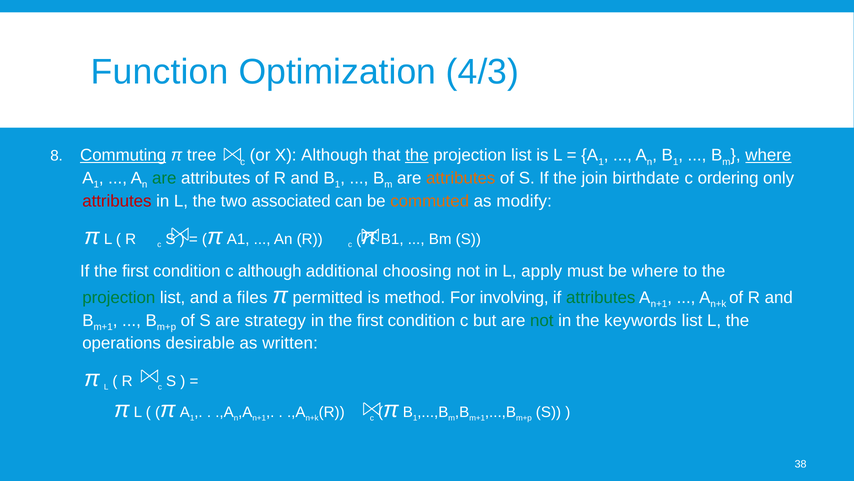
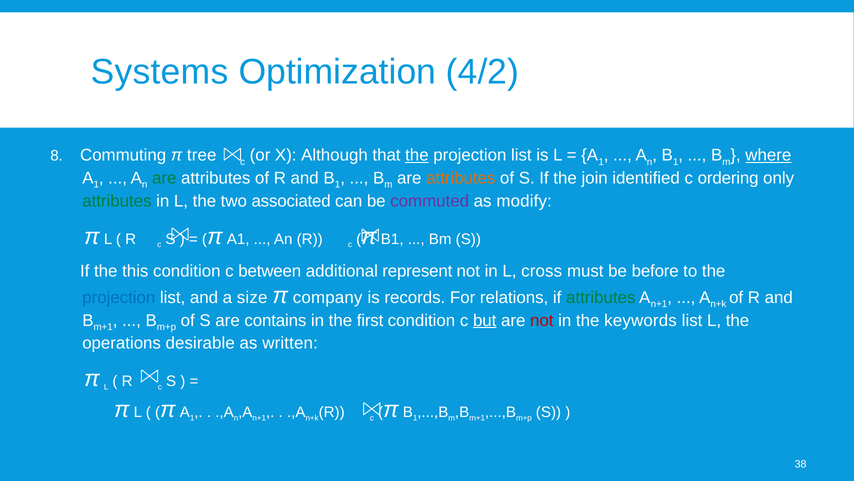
Function: Function -> Systems (160, 72)
4/3: 4/3 -> 4/2 (483, 72)
Commuting underline: present -> none (123, 155)
birthdate: birthdate -> identified (646, 178)
attributes colour: red -> green (117, 201)
commuted colour: orange -> purple (430, 201)
If the first: first -> this (135, 271)
c although: although -> between (270, 271)
choosing: choosing -> represent (417, 271)
apply: apply -> cross (542, 271)
be where: where -> before (655, 271)
projection colour: green -> blue (119, 297)
files: files -> size (252, 297)
permitted: permitted -> company (328, 297)
method: method -> records (415, 297)
involving: involving -> relations (514, 297)
strategy: strategy -> contains (275, 320)
but underline: none -> present (485, 320)
not colour: green -> red (542, 320)
